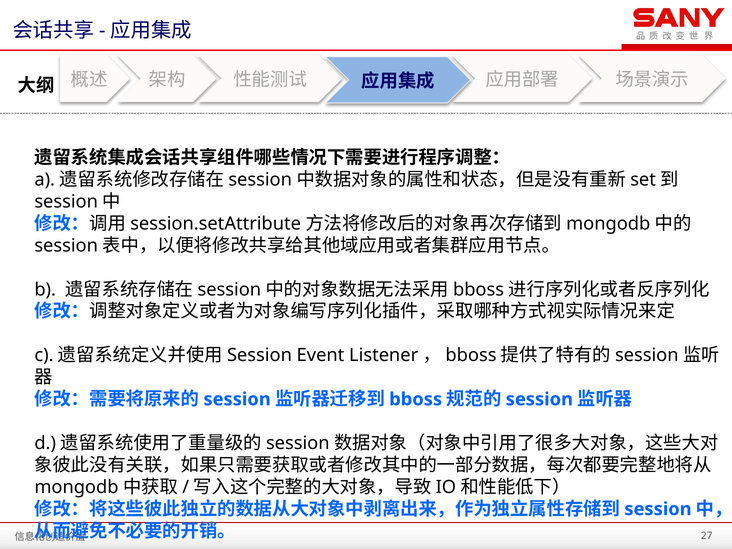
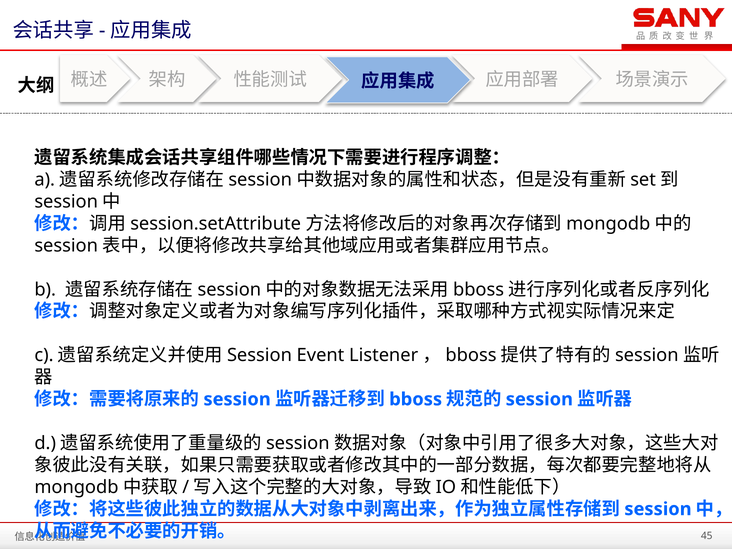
27: 27 -> 45 (707, 536)
